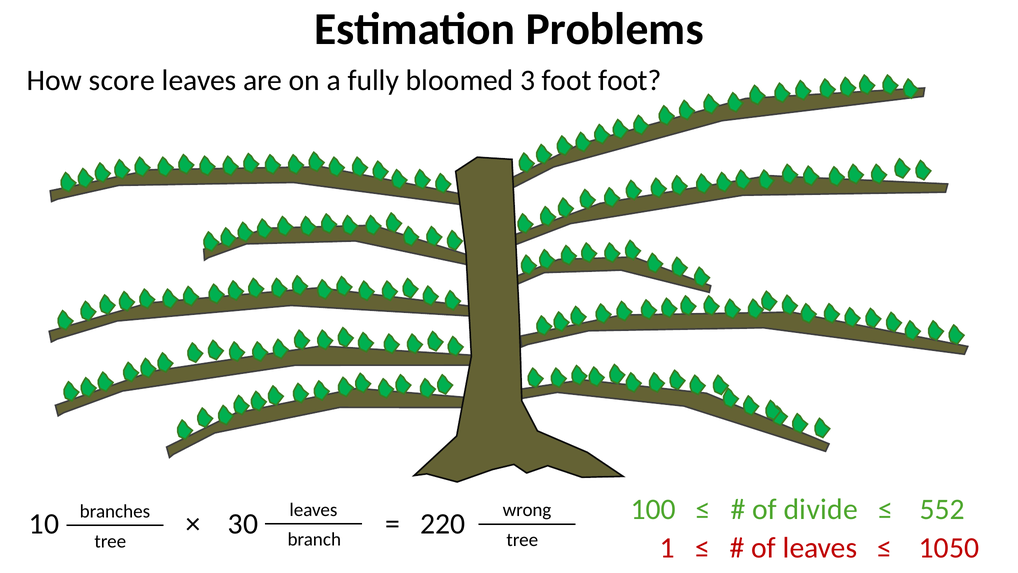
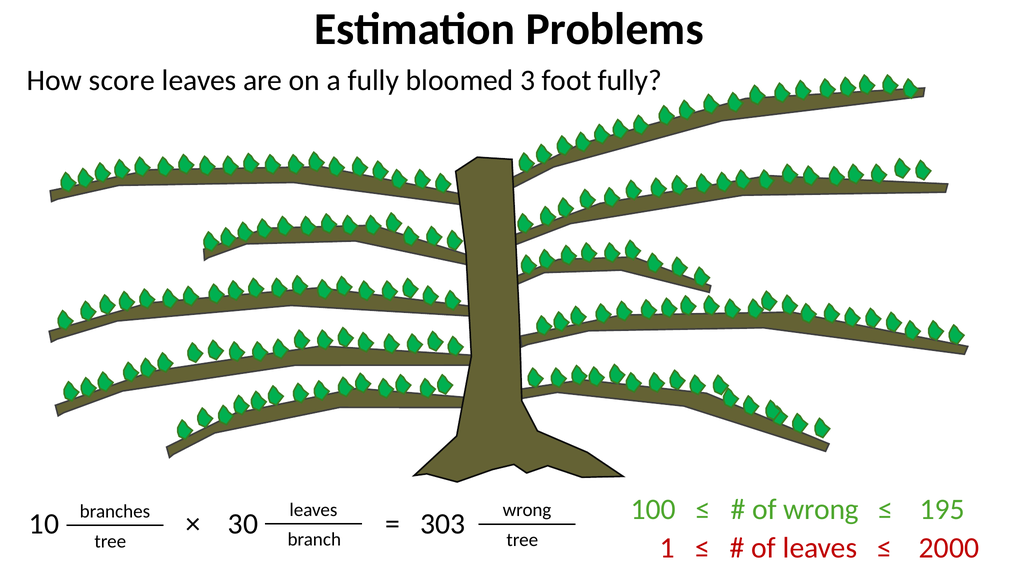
foot foot: foot -> fully (630, 81)
of divide: divide -> wrong (821, 509)
552: 552 -> 195 (942, 509)
220: 220 -> 303 (443, 524)
1050: 1050 -> 2000 (949, 548)
